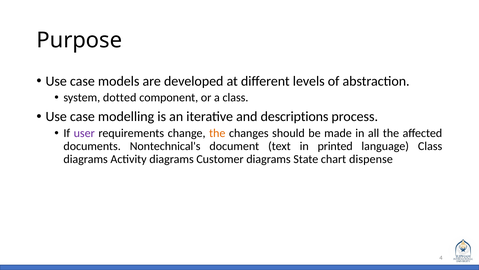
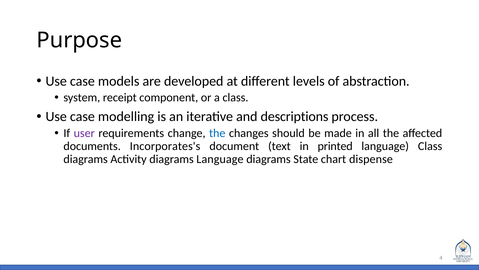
dotted: dotted -> receipt (120, 97)
the colour: orange -> blue (217, 133)
Nontechnical's: Nontechnical's -> Incorporates's (165, 146)
diagrams Customer: Customer -> Language (220, 159)
